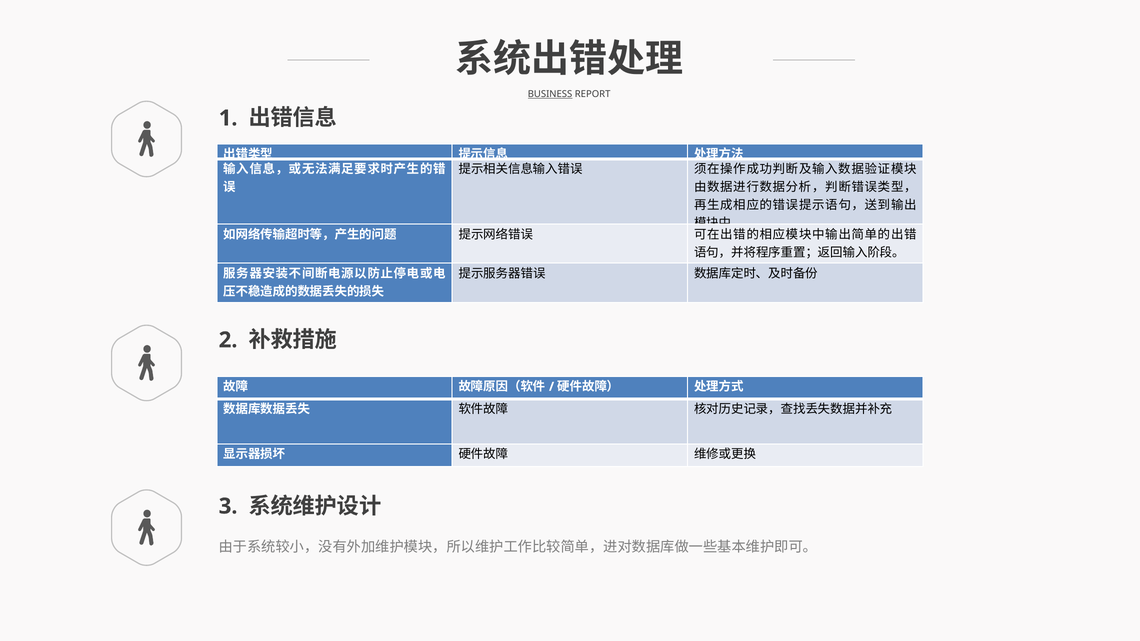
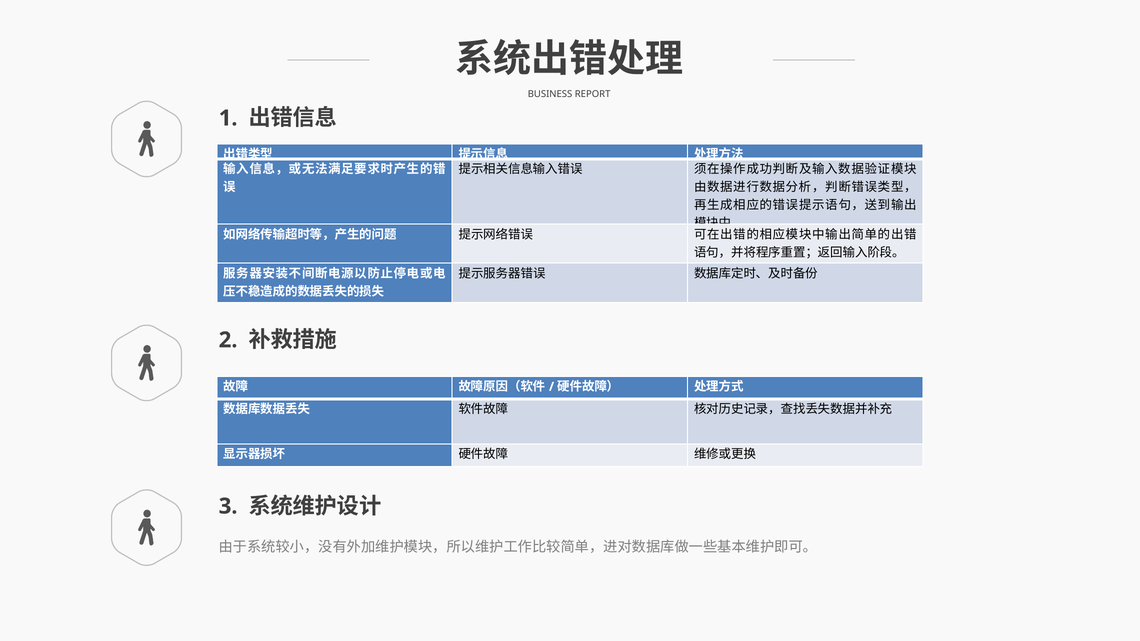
BUSINESS underline: present -> none (550, 94)
